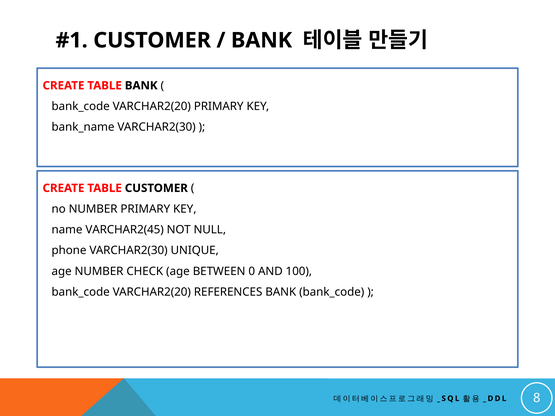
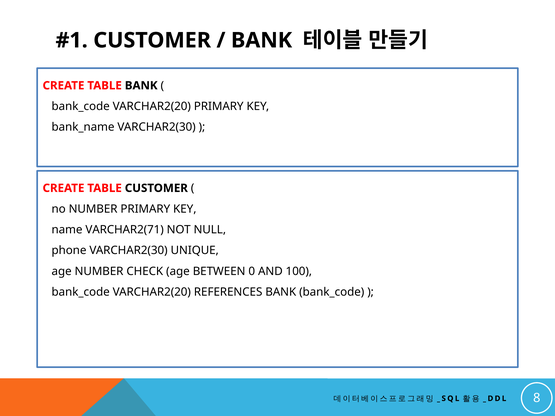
VARCHAR2(45: VARCHAR2(45 -> VARCHAR2(71 (125, 230)
